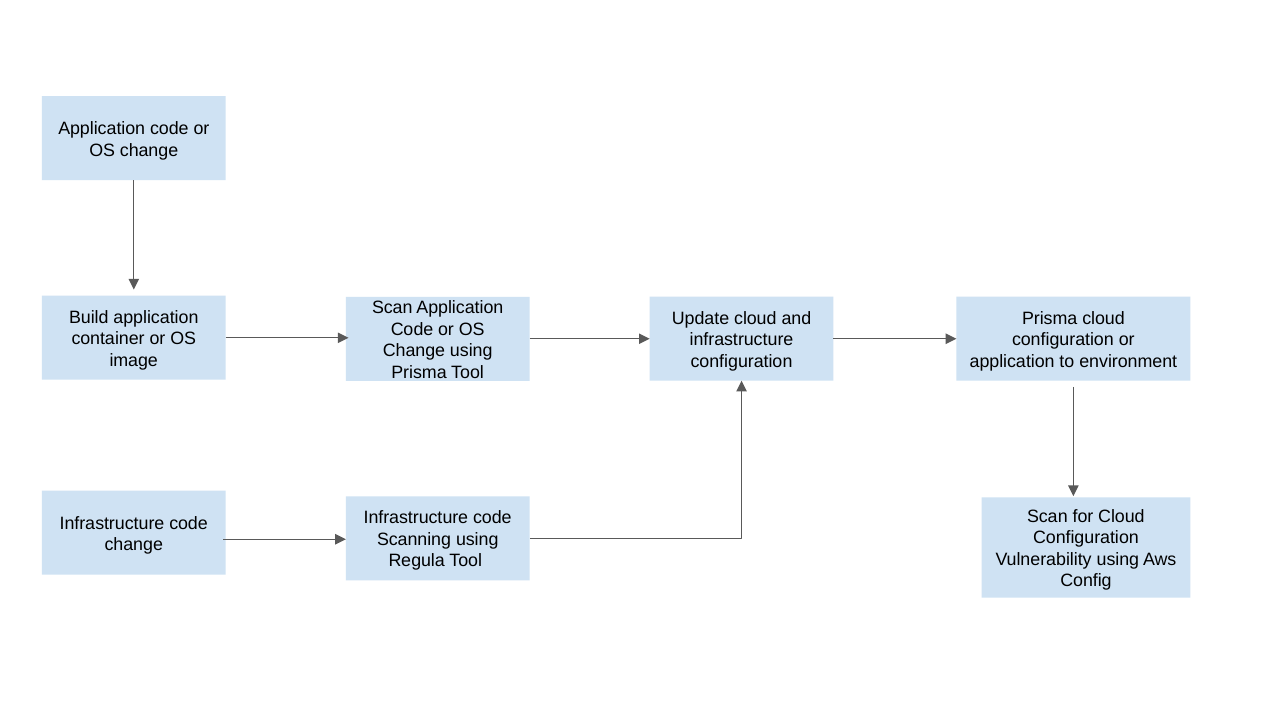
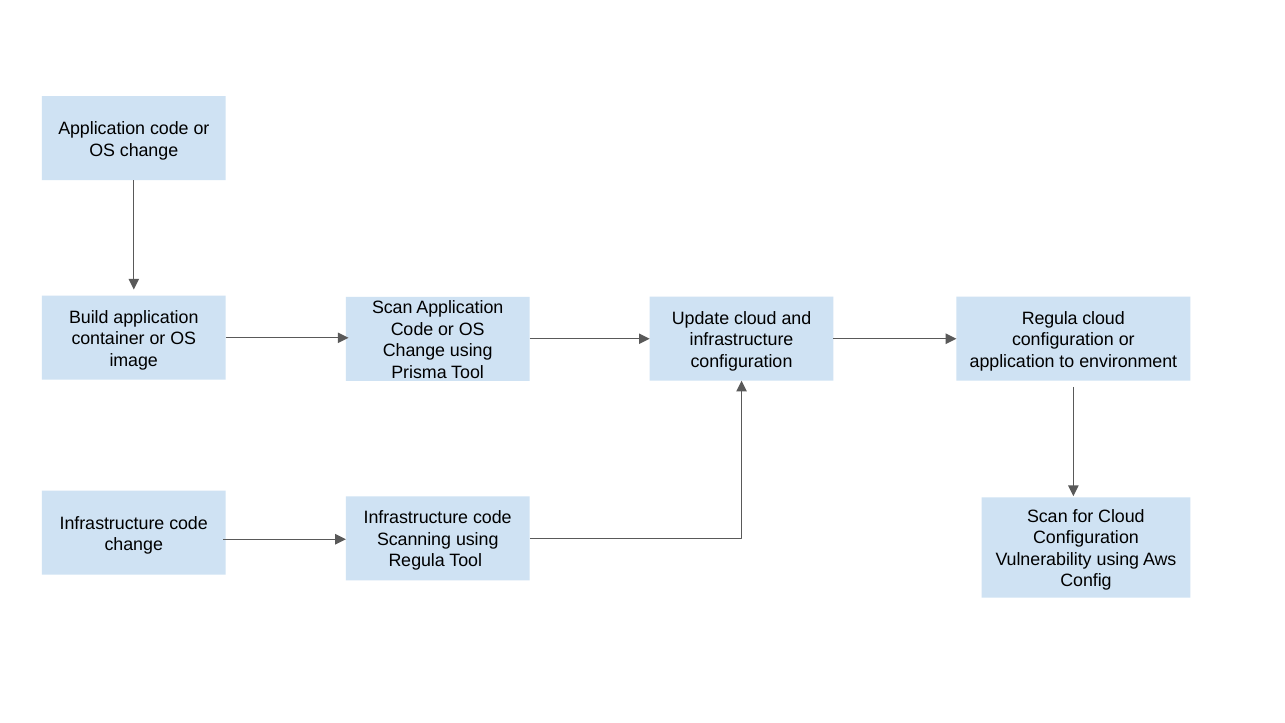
Prisma: Prisma -> Regula (1050, 318)
